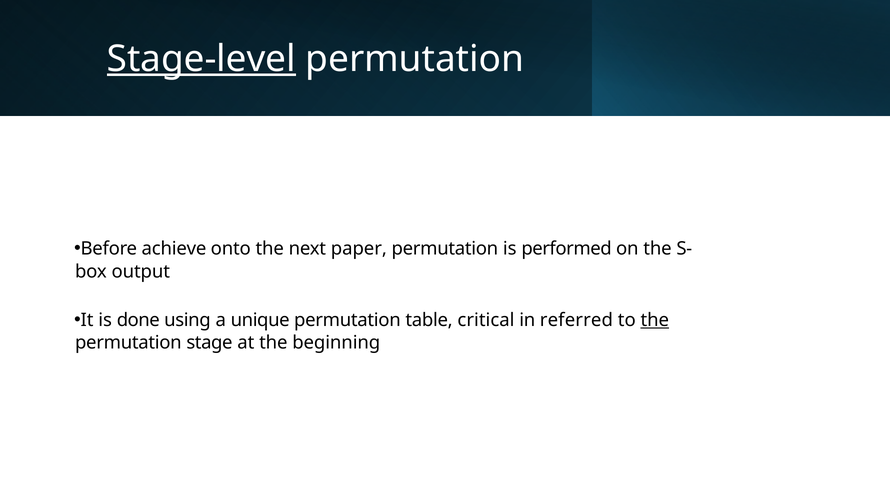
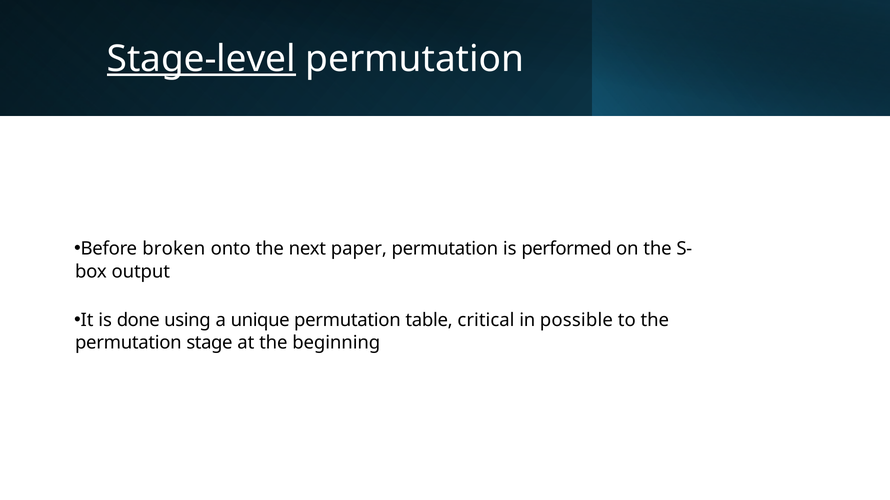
achieve: achieve -> broken (174, 249)
referred: referred -> possible (576, 321)
the underline: present -> none (655, 321)
